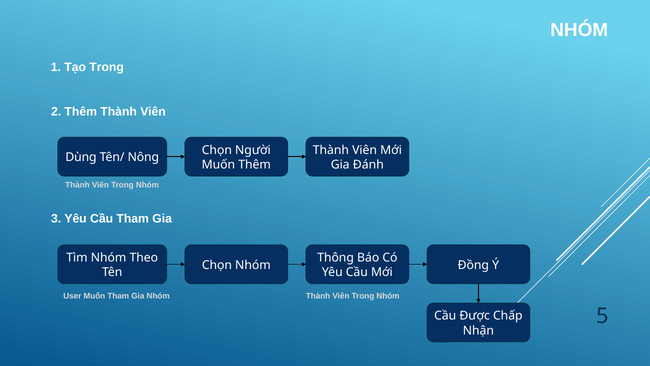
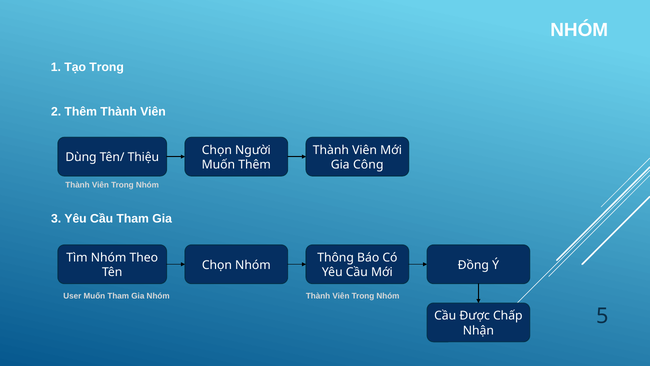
Nông: Nông -> Thiệu (143, 157)
Đánh: Đánh -> Công (368, 165)
